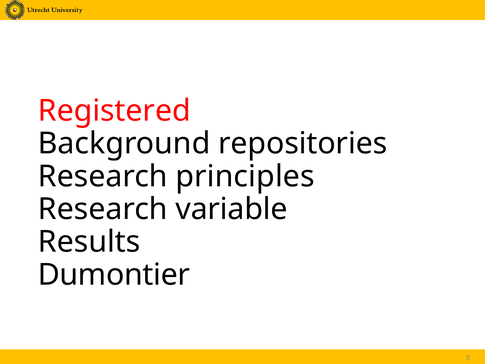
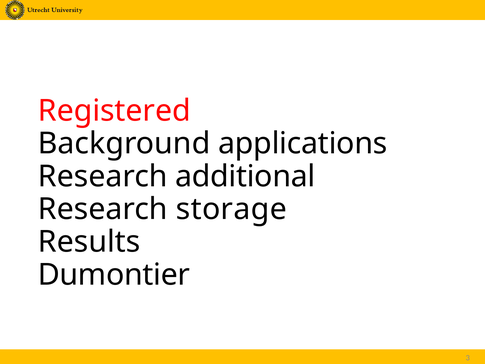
repositories: repositories -> applications (303, 144)
principles: principles -> additional (245, 176)
variable: variable -> storage (231, 209)
